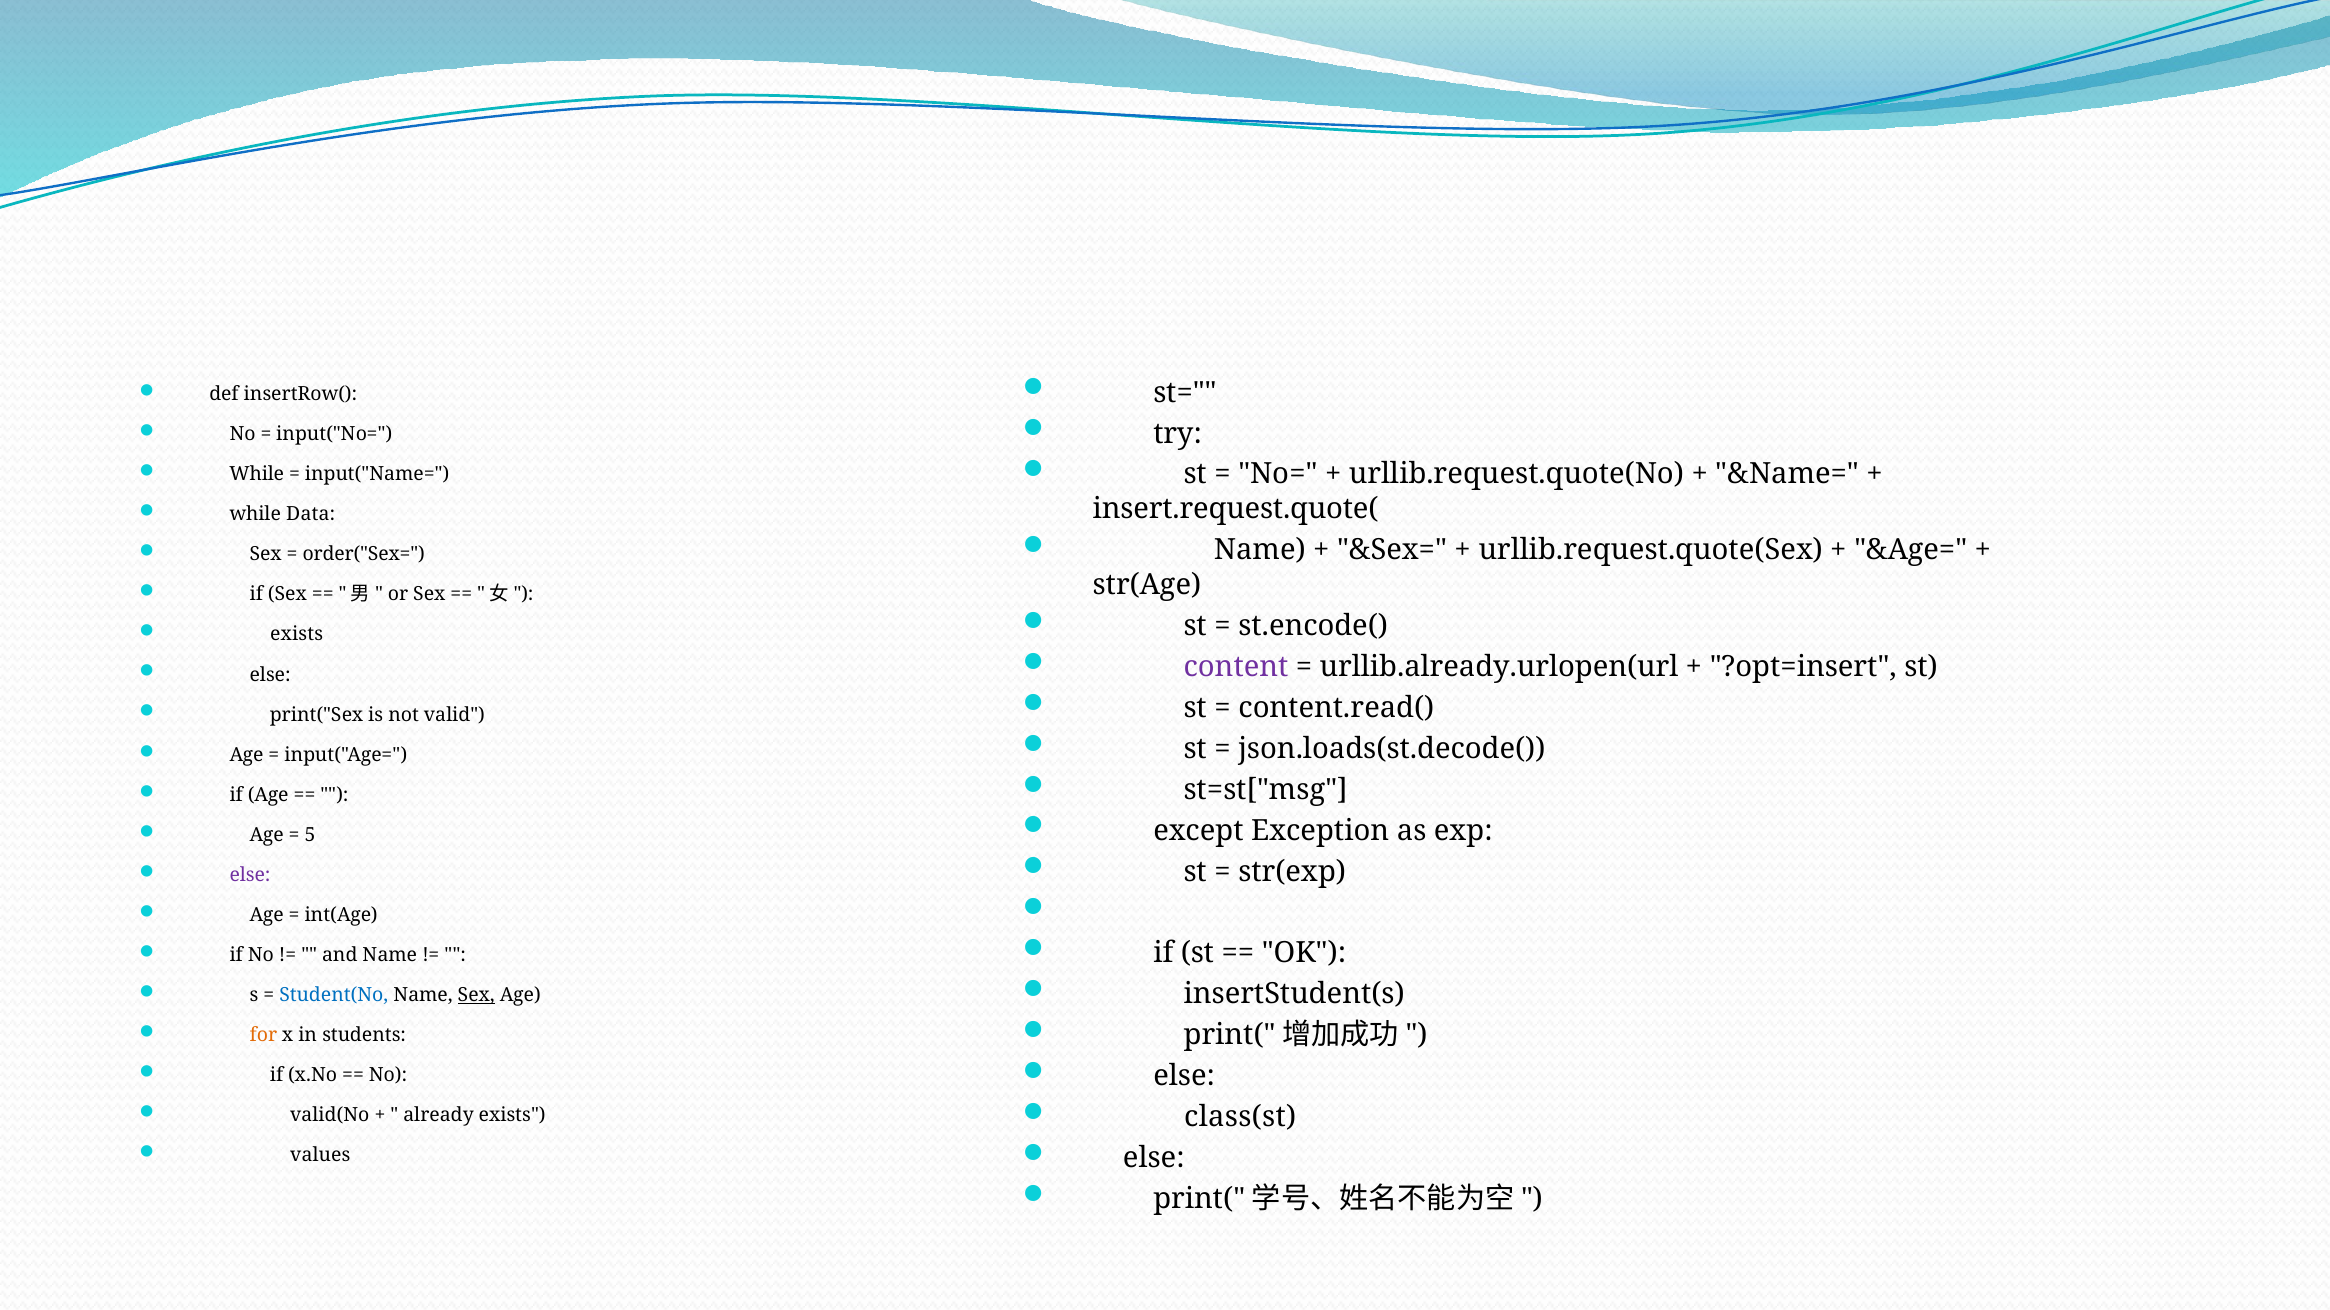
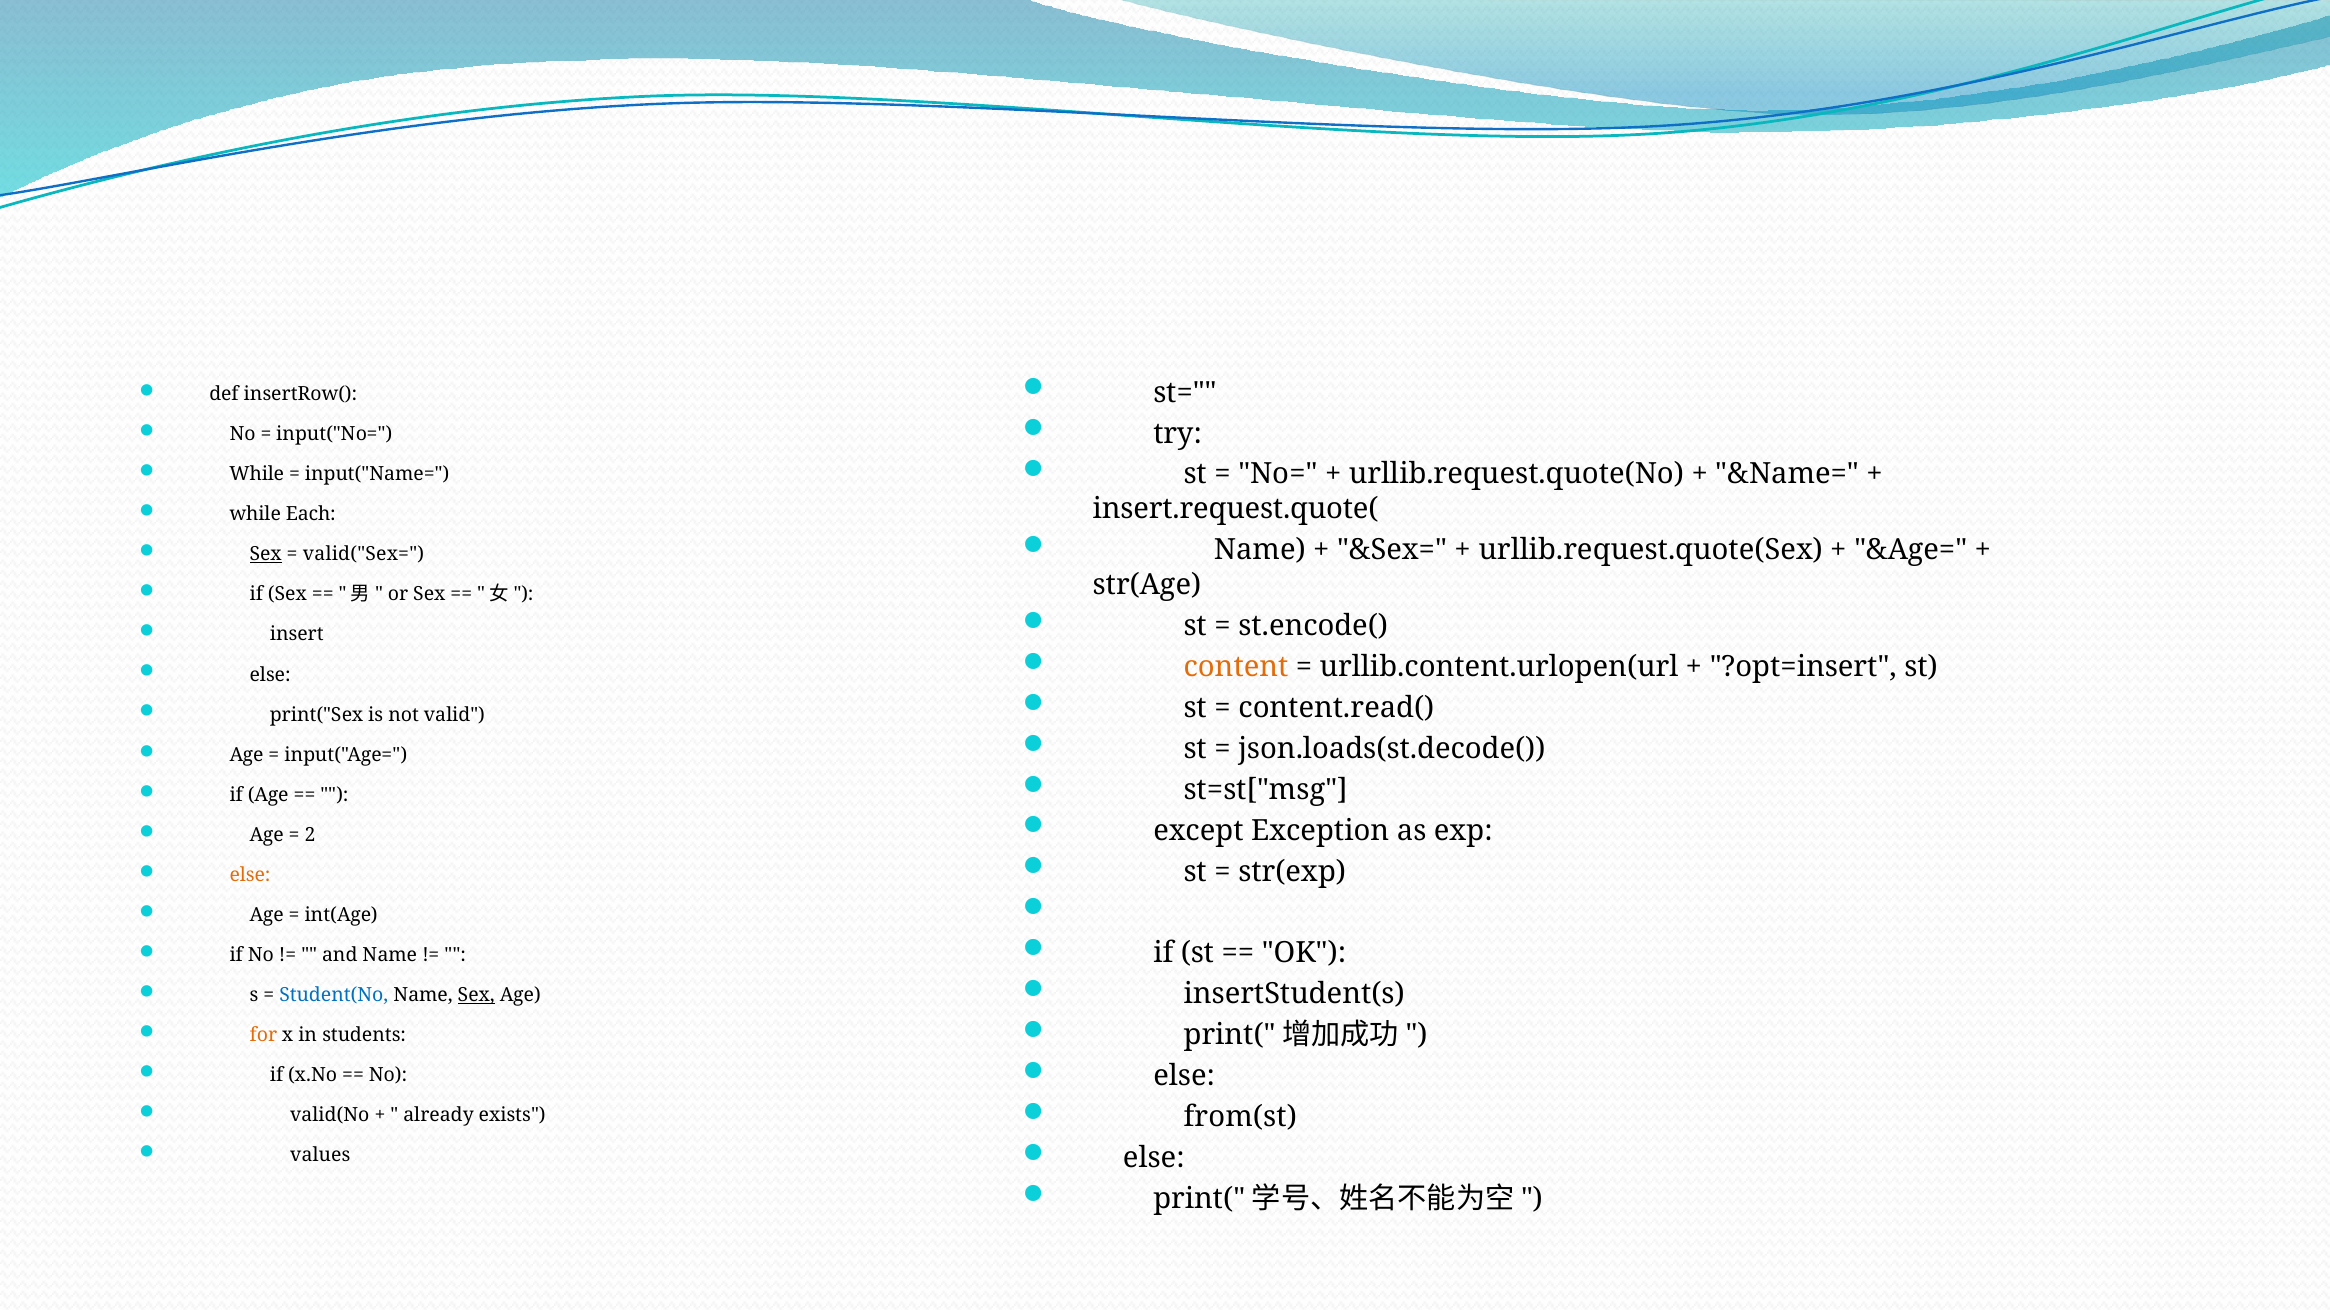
Data: Data -> Each (311, 515)
Sex underline: none -> present (266, 555)
order("Sex=: order("Sex= -> valid("Sex= (364, 555)
exists: exists -> insert (297, 635)
content colour: purple -> orange (1236, 667)
urllib.already.urlopen(url: urllib.already.urlopen(url -> urllib.content.urlopen(url (1499, 667)
5: 5 -> 2 (310, 835)
else colour: purple -> orange (250, 875)
class(st: class(st -> from(st (1240, 1117)
